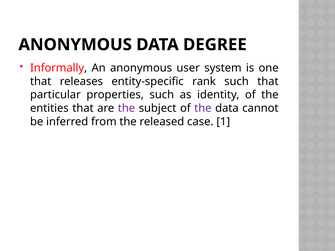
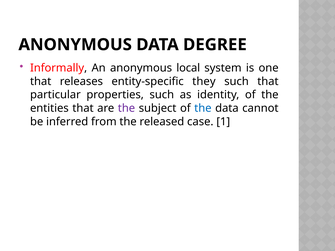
user: user -> local (188, 68)
rank: rank -> they (204, 82)
the colour: purple -> blue (203, 108)
